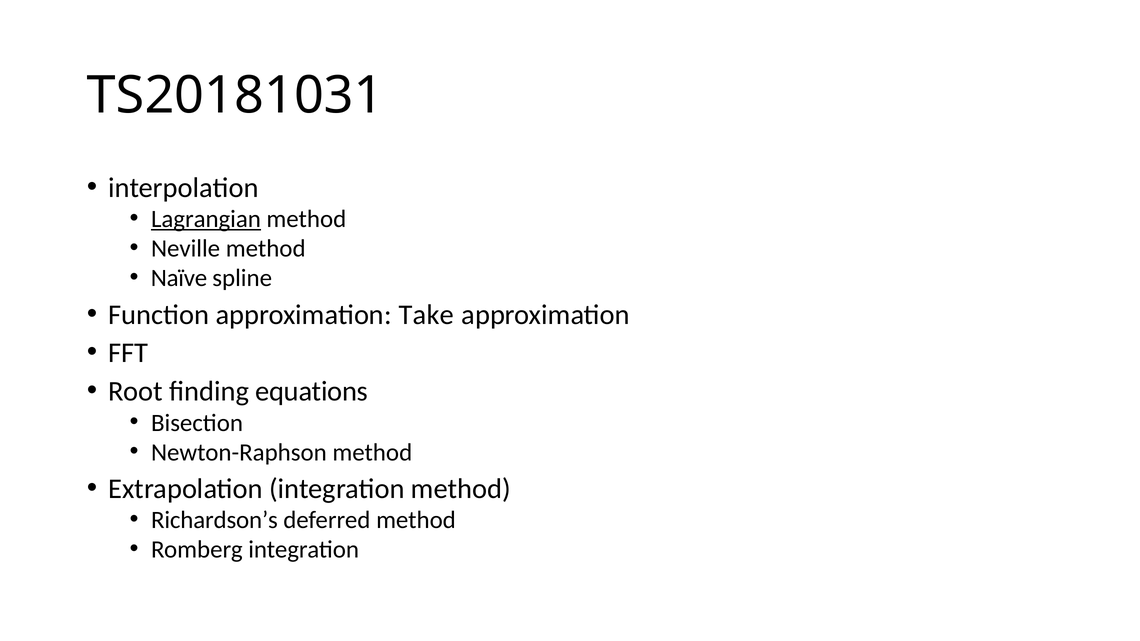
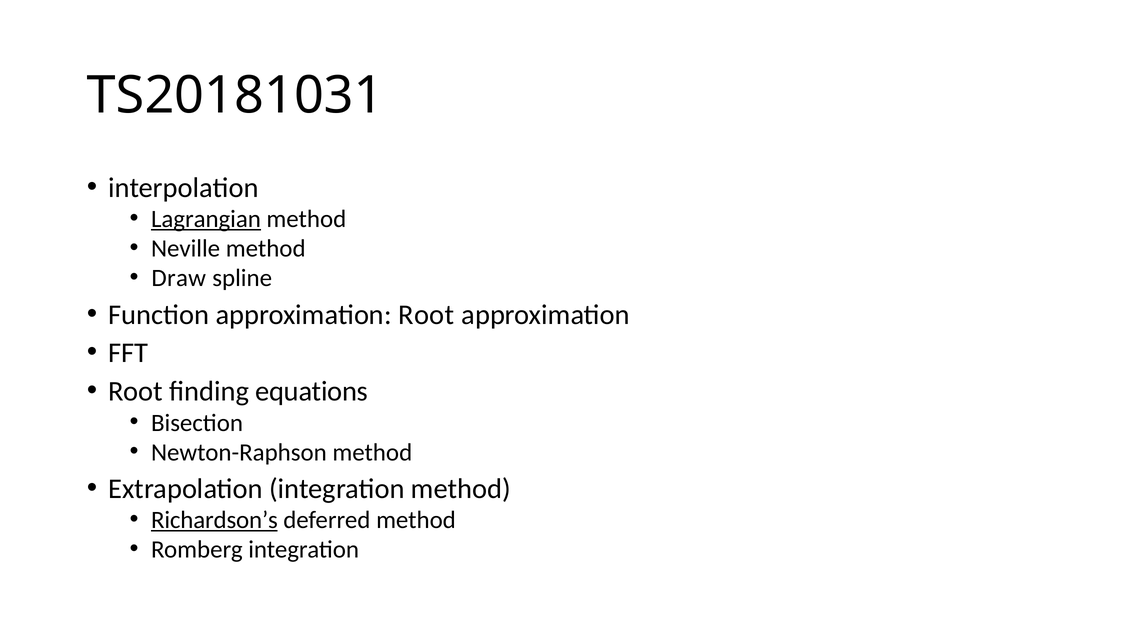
Naïve: Naïve -> Draw (179, 278)
approximation Take: Take -> Root (426, 315)
Richardson’s underline: none -> present (214, 520)
